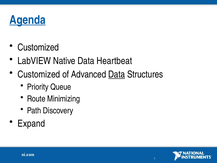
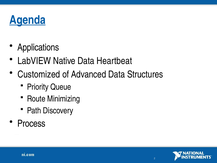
Customized: Customized -> Applications (38, 47)
Data underline: present -> none (117, 74)
Expand: Expand -> Process (31, 123)
